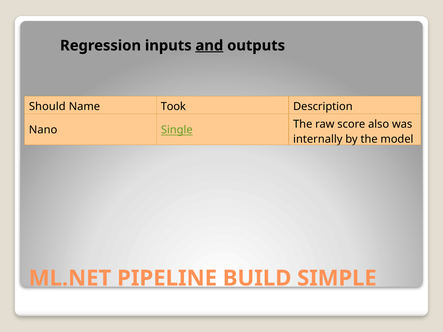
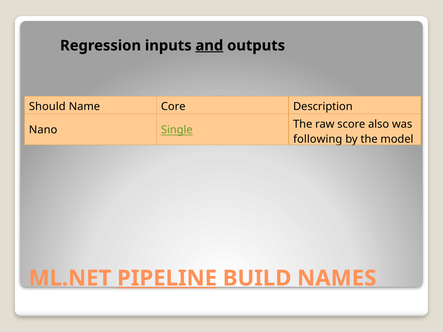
Took: Took -> Core (173, 106)
internally: internally -> following (318, 139)
PIPELINE underline: none -> present (167, 278)
SIMPLE: SIMPLE -> NAMES (337, 278)
